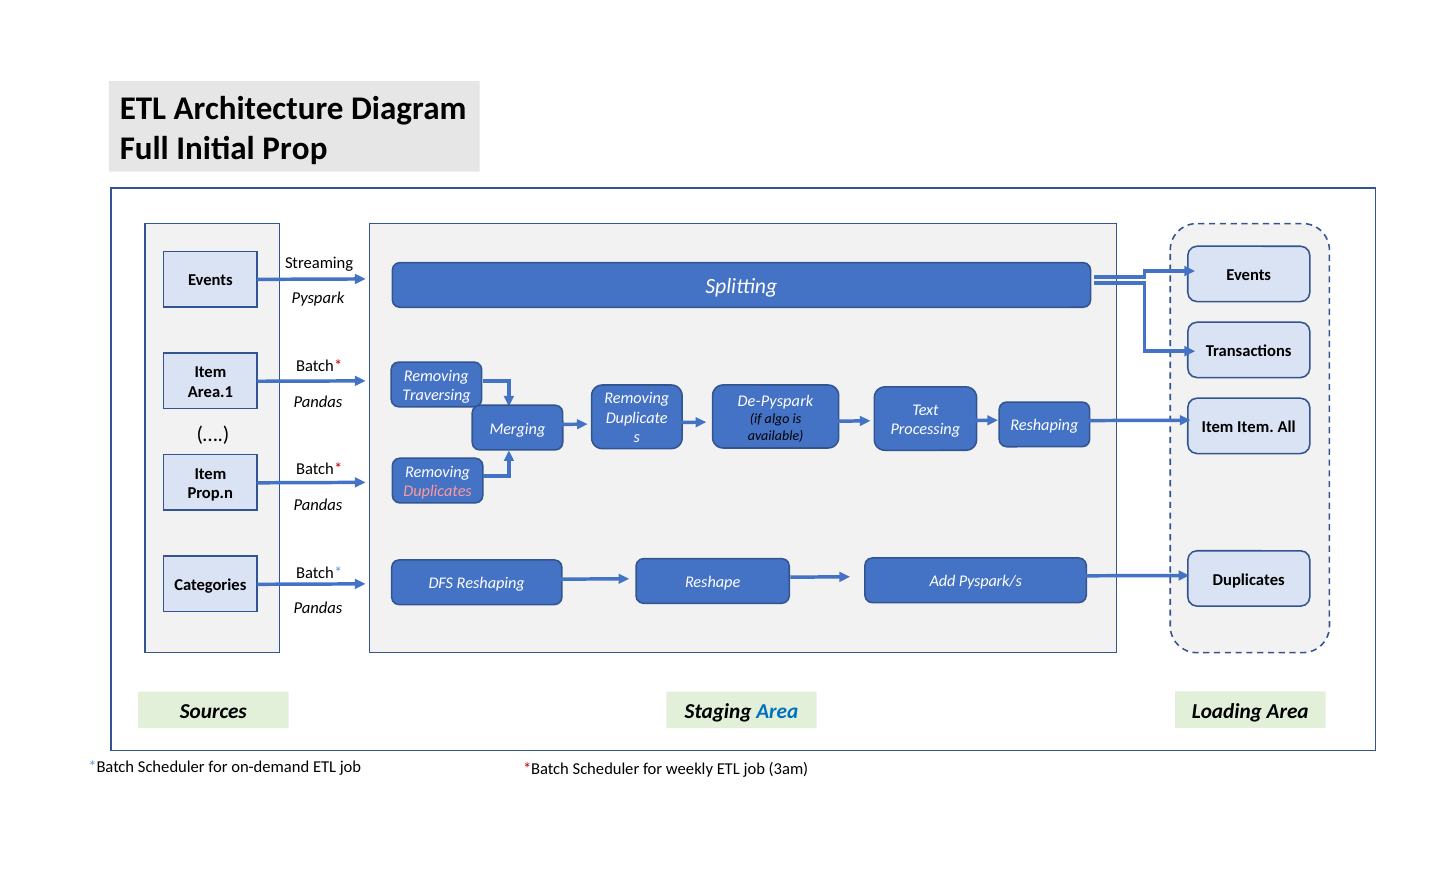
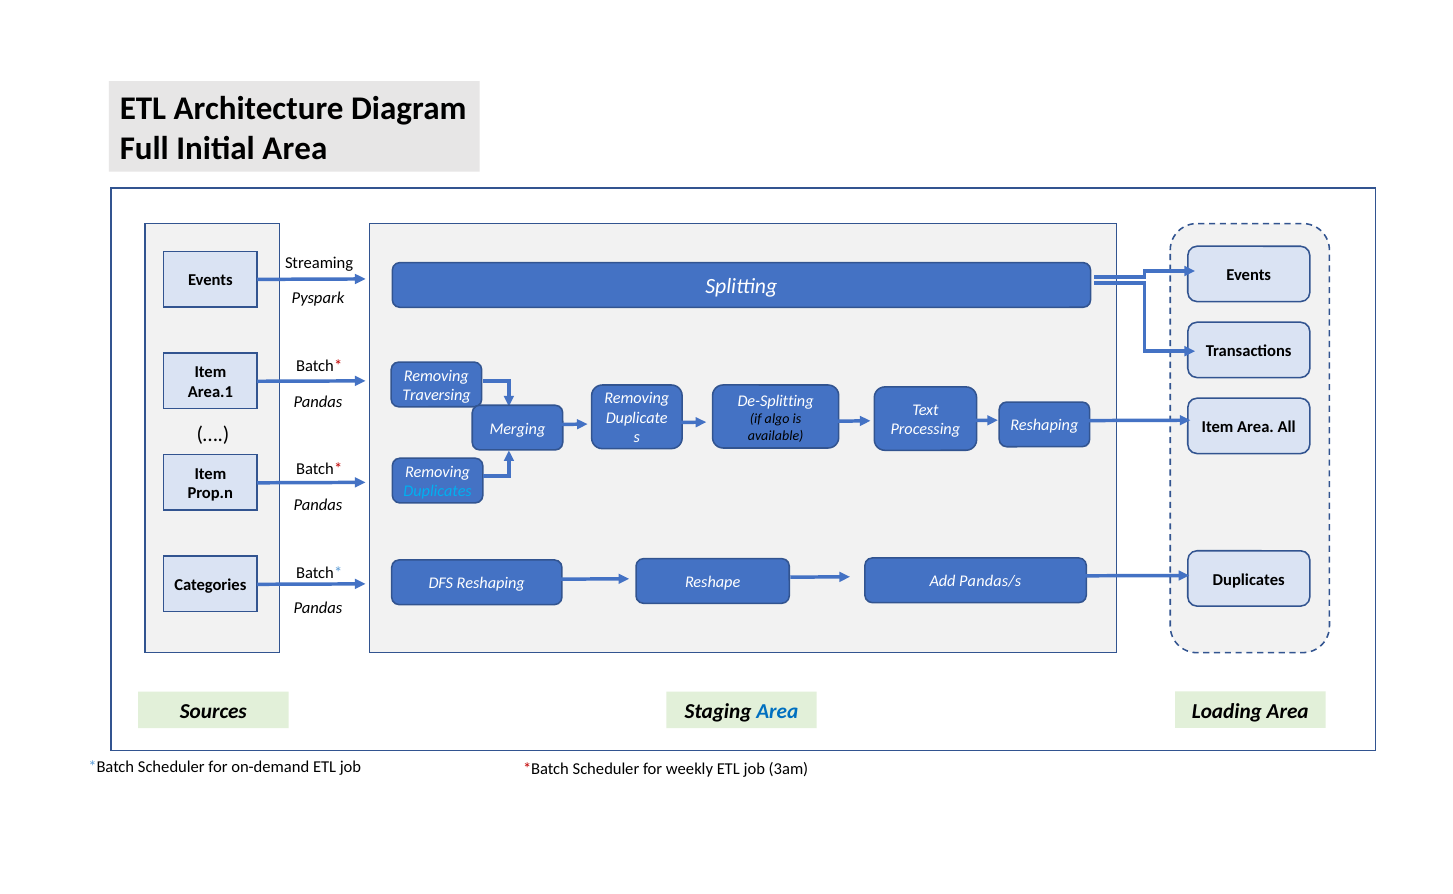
Initial Prop: Prop -> Area (295, 149)
De-Pyspark: De-Pyspark -> De-Splitting (776, 401)
Item Item: Item -> Area (1255, 427)
Duplicates colour: pink -> light blue (438, 492)
Pyspark/s: Pyspark/s -> Pandas/s (990, 582)
